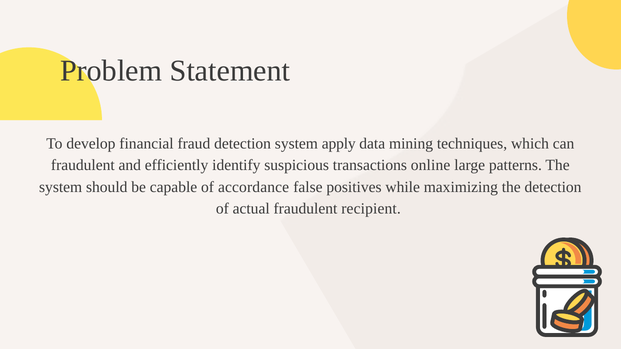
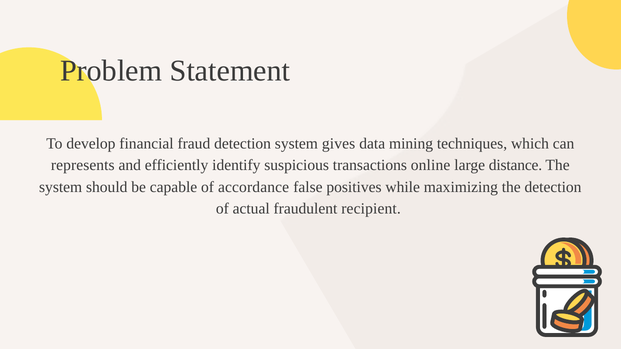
apply: apply -> gives (339, 144)
fraudulent: fraudulent -> represents (83, 165)
patterns: patterns -> distance (516, 165)
